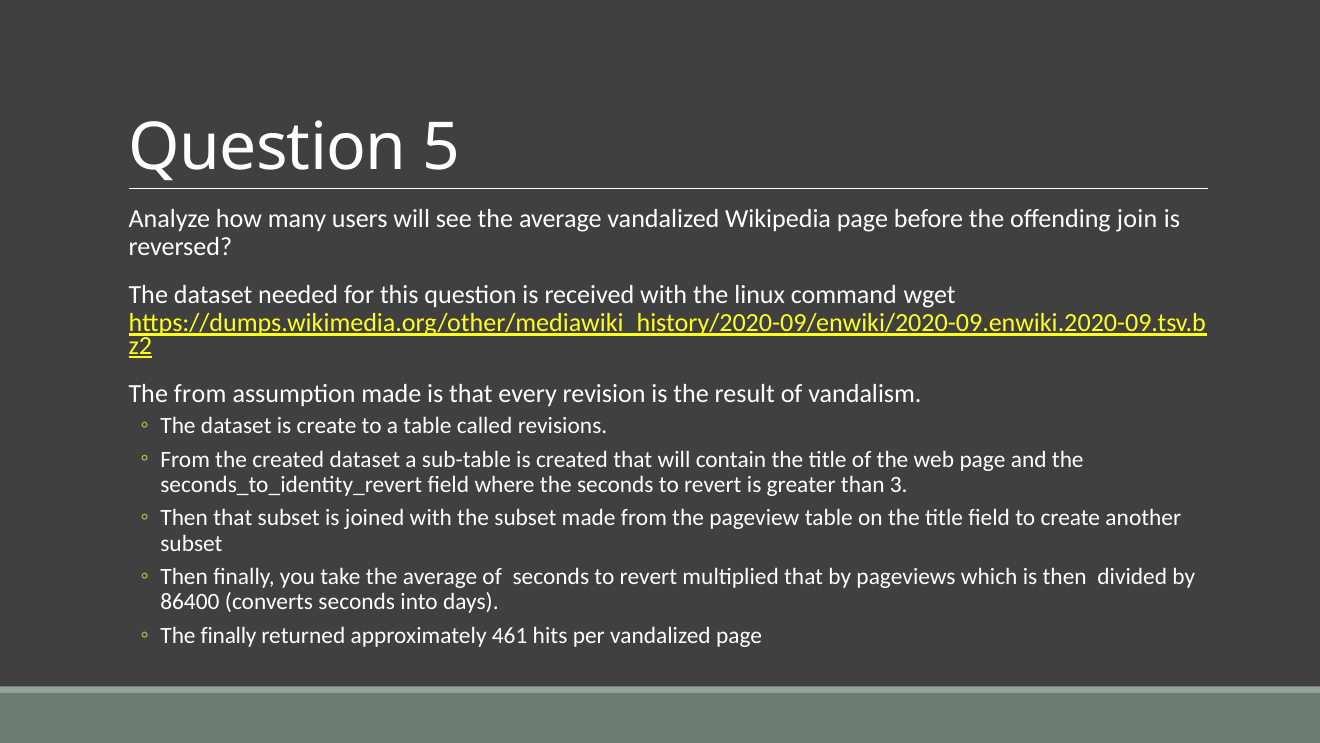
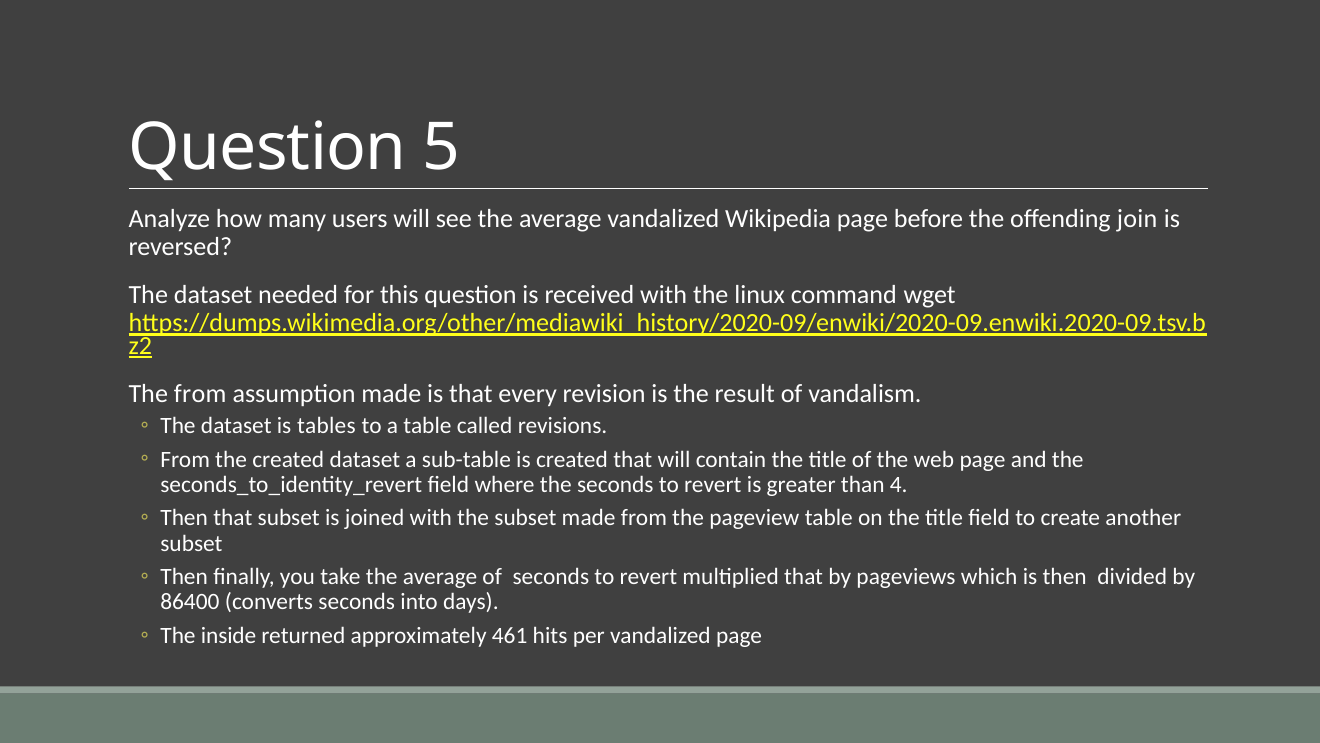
is create: create -> tables (326, 426)
3: 3 -> 4 (899, 484)
The finally: finally -> inside (229, 635)
